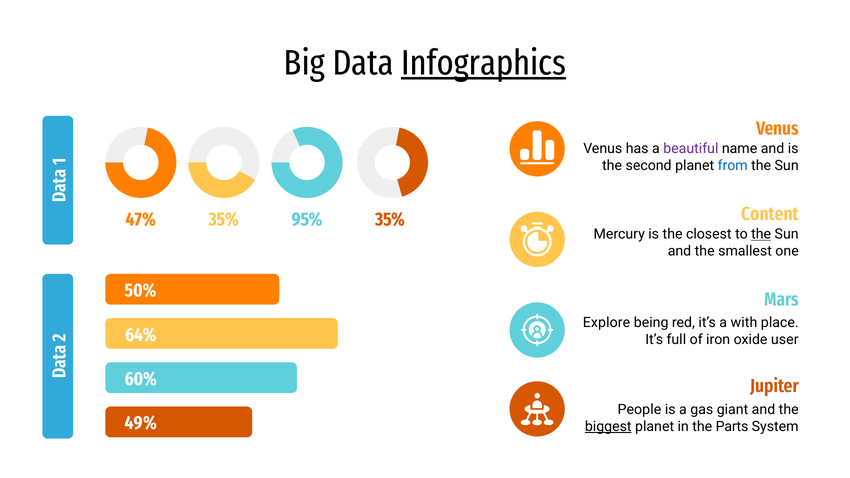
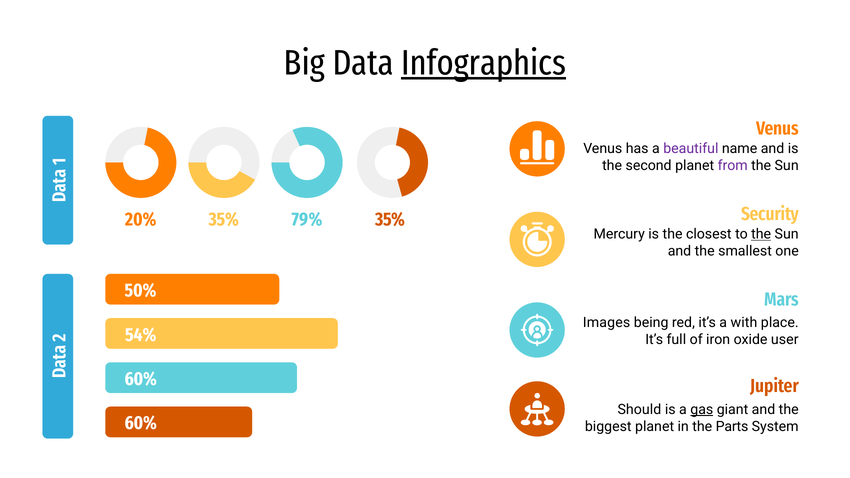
from colour: blue -> purple (733, 166)
Content: Content -> Security (770, 214)
47%: 47% -> 20% (141, 219)
95%: 95% -> 79% (307, 219)
Explore: Explore -> Images (607, 323)
64%: 64% -> 54% (141, 335)
People: People -> Should (639, 410)
gas underline: none -> present (702, 410)
49%: 49% -> 60% (141, 423)
biggest underline: present -> none (608, 427)
